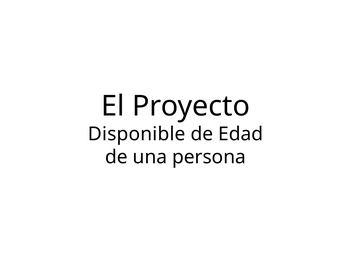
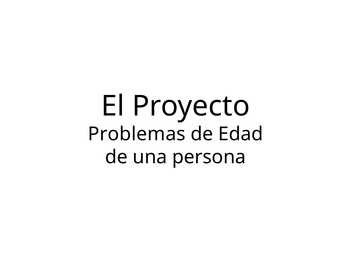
Disponible: Disponible -> Problemas (137, 134)
